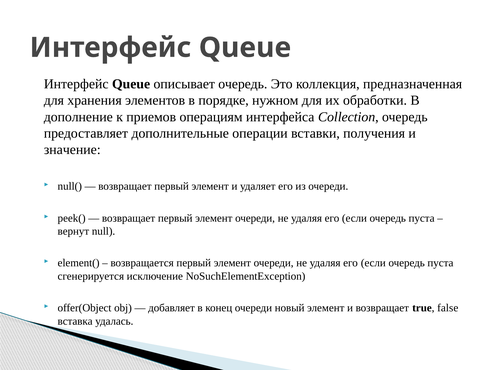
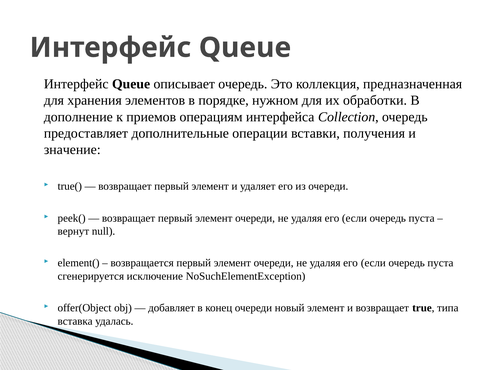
null(: null( -> true( (70, 187)
false: false -> типа (448, 308)
